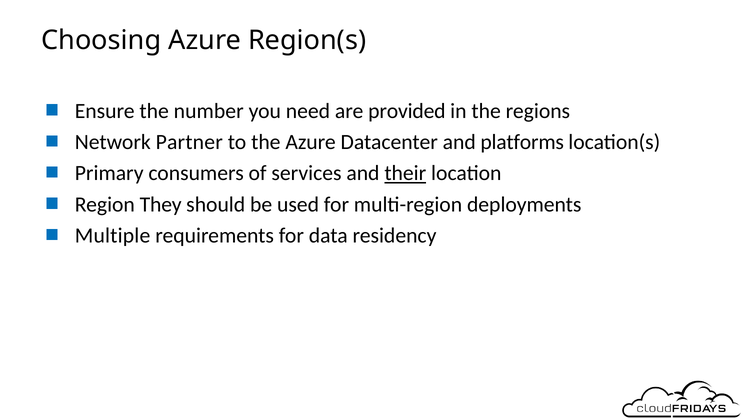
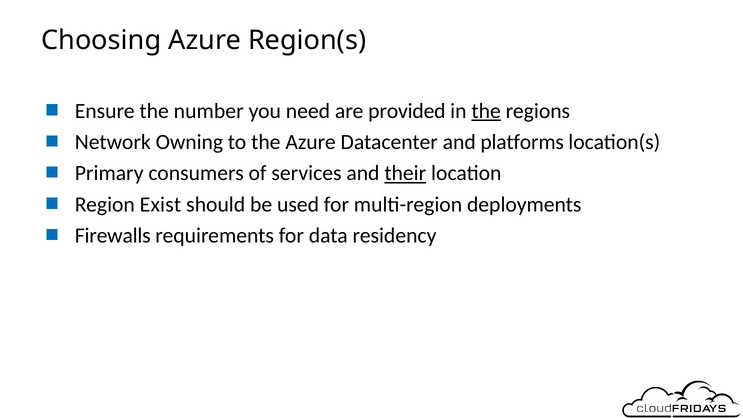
the underline: none -> present (486, 111)
Partner: Partner -> Owning (189, 142)
They: They -> Exist (160, 204)
Multiple: Multiple -> Firewalls (113, 236)
